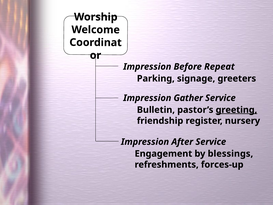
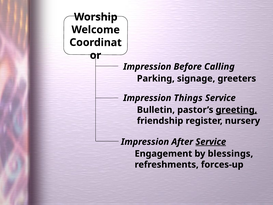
Repeat: Repeat -> Calling (219, 67)
Gather: Gather -> Things (188, 98)
Service underline: none -> present (211, 142)
